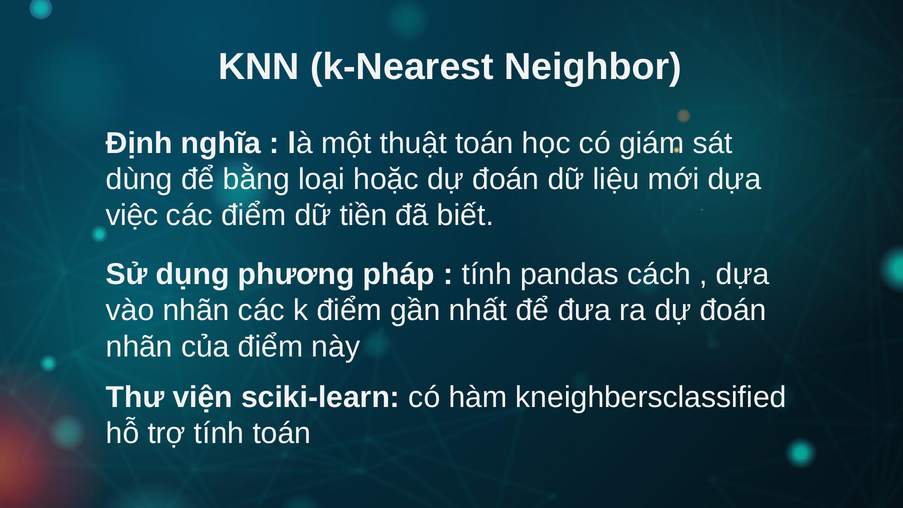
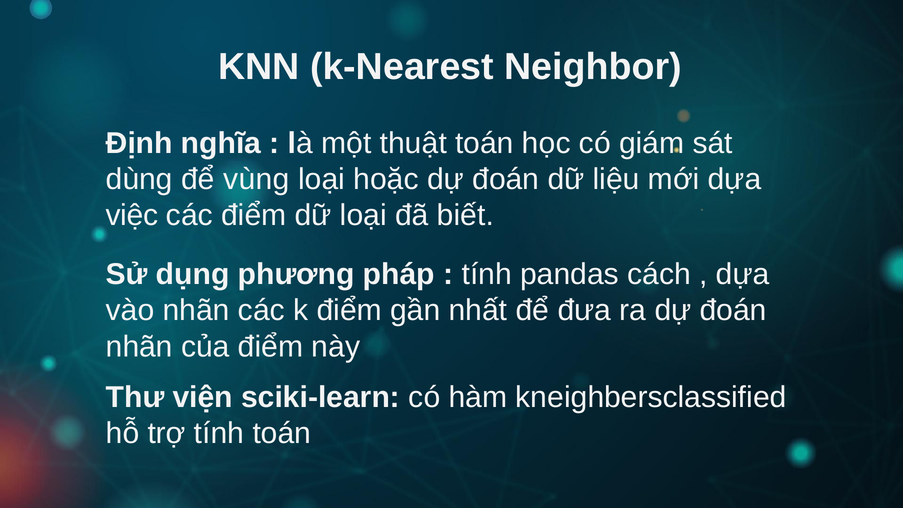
bằng: bằng -> vùng (256, 179)
dữ tiền: tiền -> loại (363, 215)
